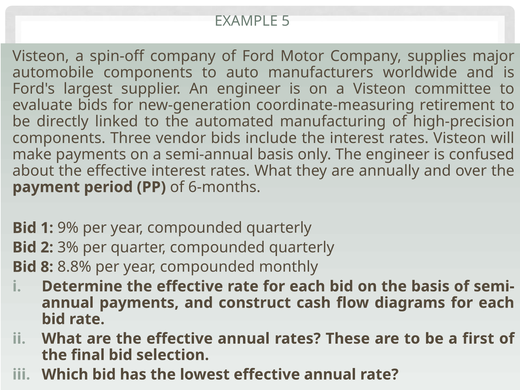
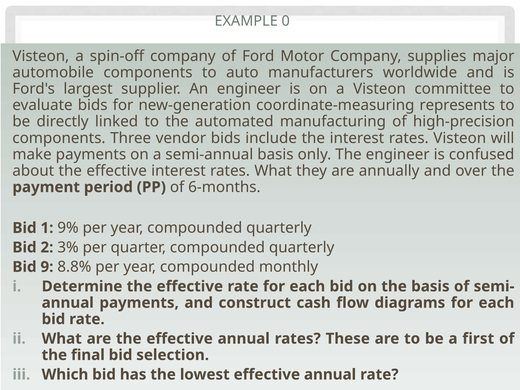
5: 5 -> 0 (286, 21)
retirement: retirement -> represents (457, 105)
8: 8 -> 9 (47, 267)
